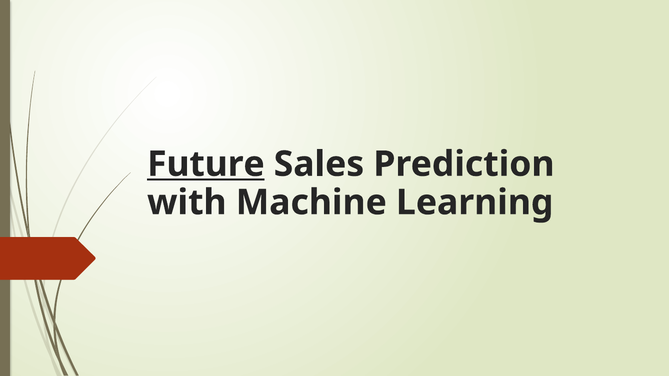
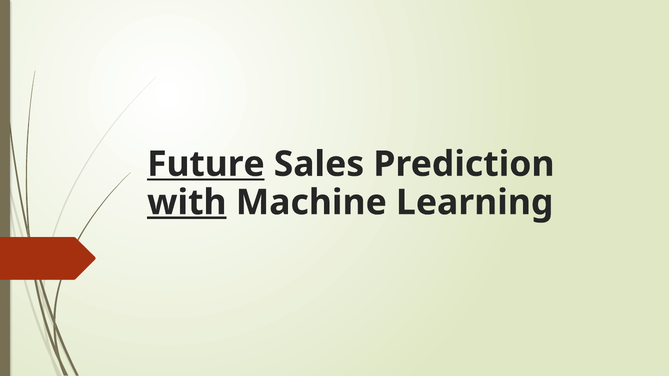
with underline: none -> present (187, 203)
